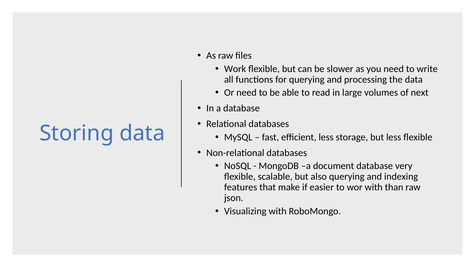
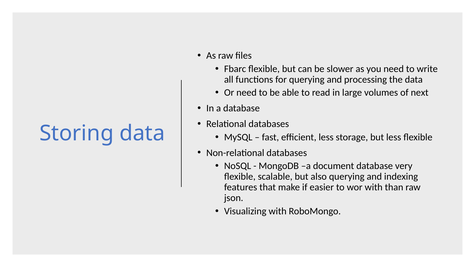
Work: Work -> Fbarc (235, 69)
